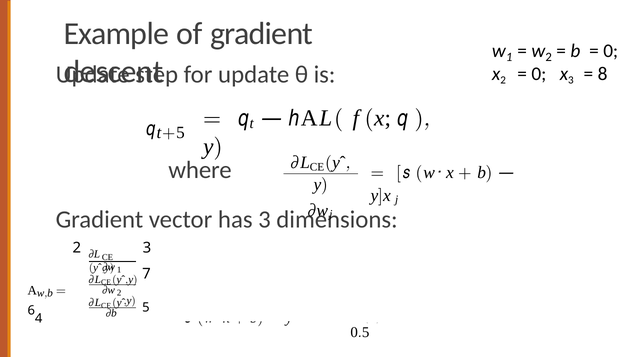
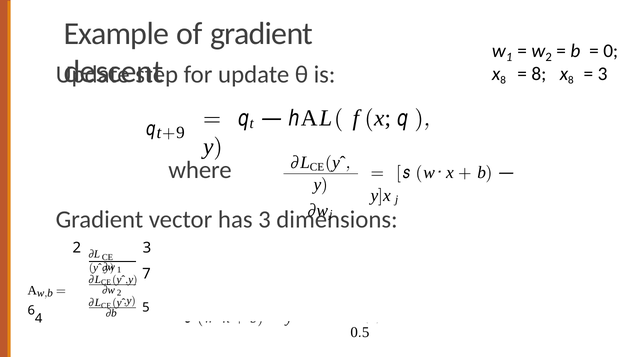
2: 2 -> 8 (503, 80)
0: 0 -> 8 (539, 74)
3: 3 -> 8 (571, 80)
8: 8 -> 3 (603, 74)
5: 5 -> 9 (180, 133)
